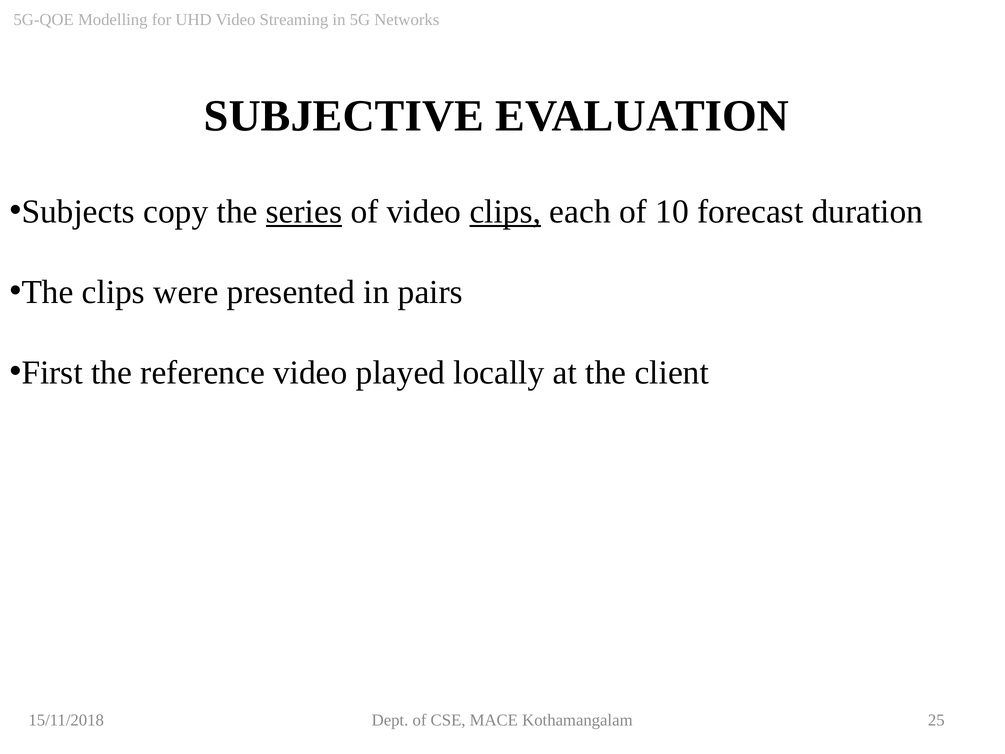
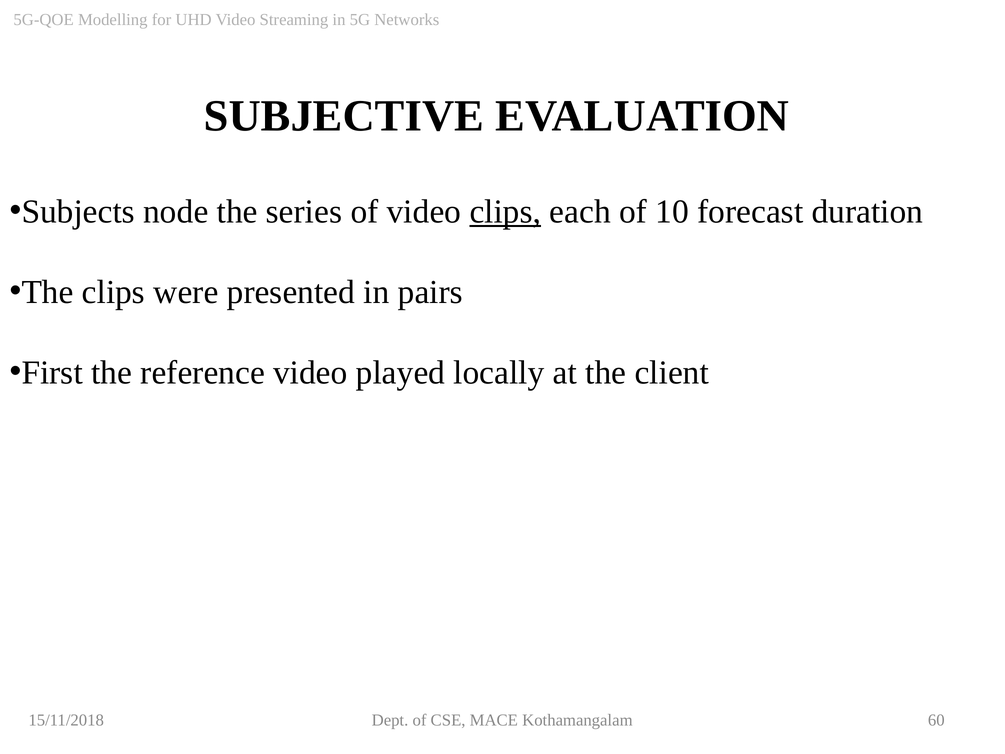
copy: copy -> node (176, 212)
series underline: present -> none (304, 212)
25: 25 -> 60 (936, 720)
